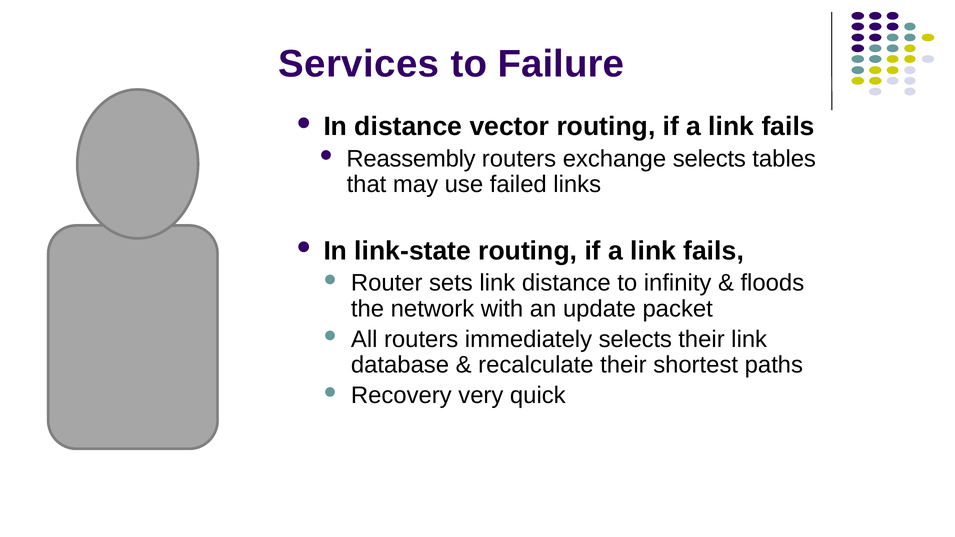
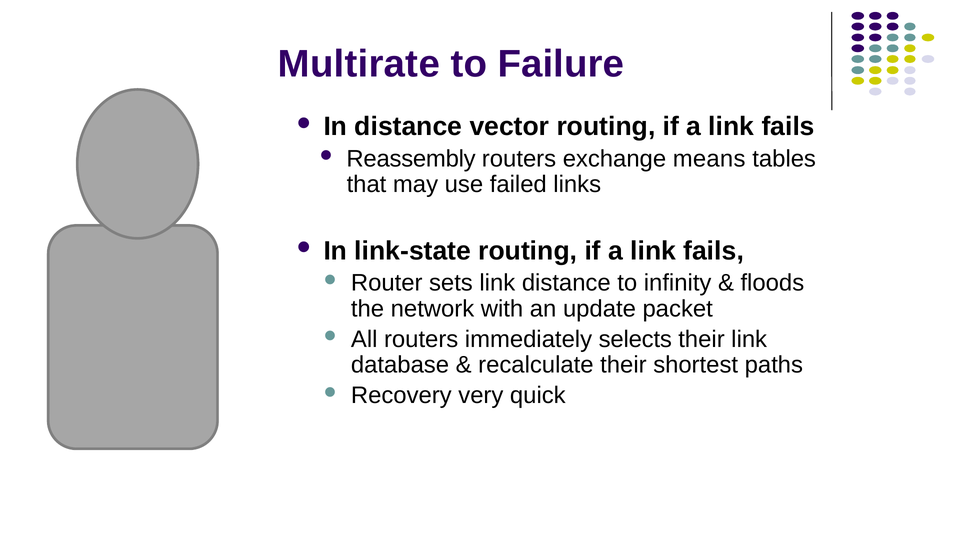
Services: Services -> Multirate (359, 64)
exchange selects: selects -> means (709, 159)
